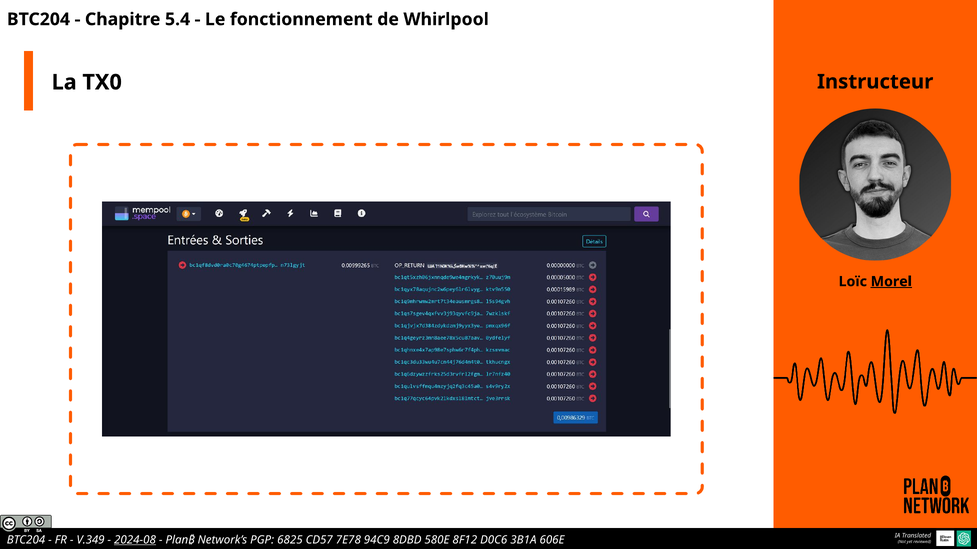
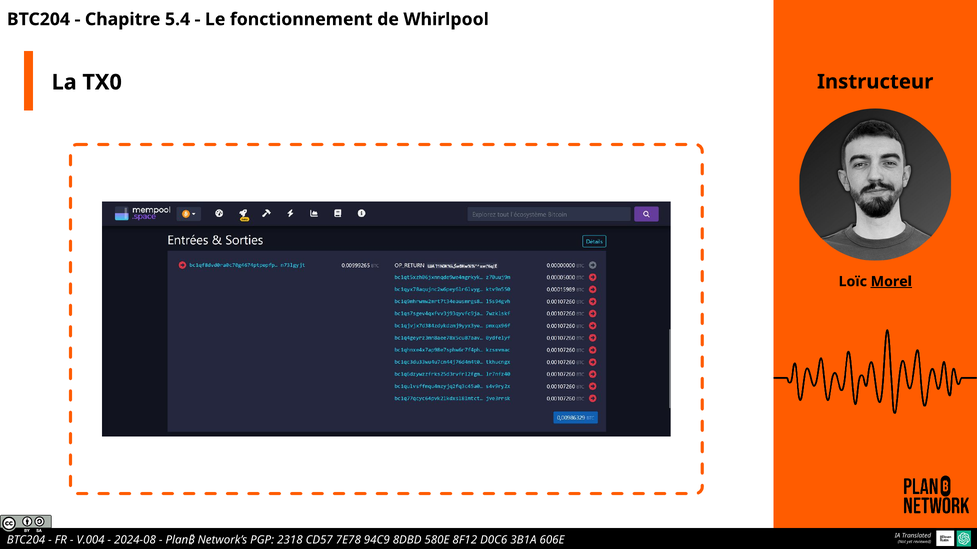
V.349: V.349 -> V.004 (91, 540)
2024-08 underline: present -> none (135, 540)
6825: 6825 -> 2318 (290, 540)
